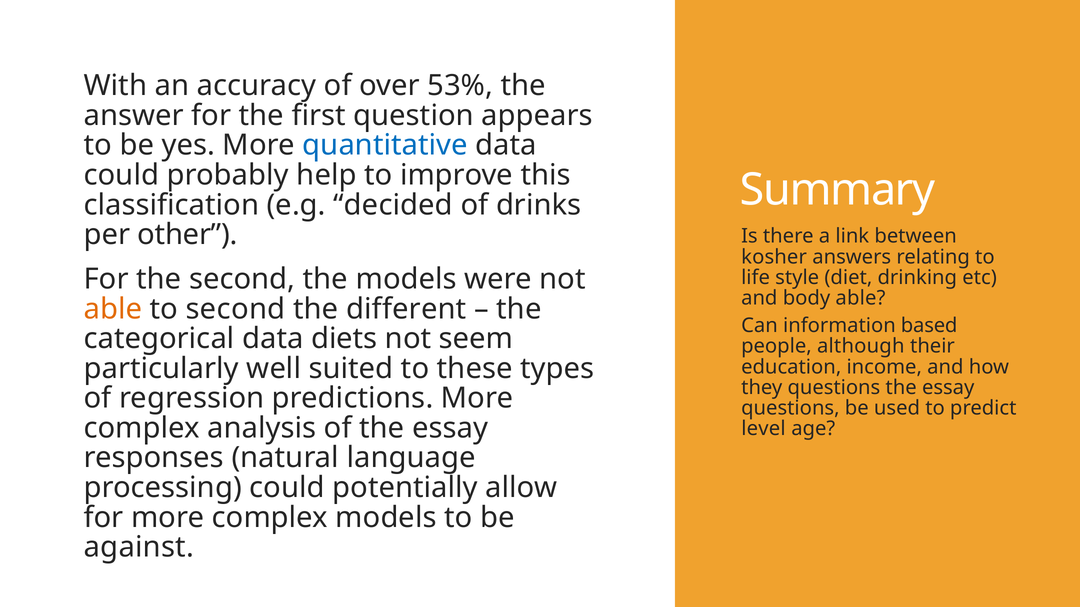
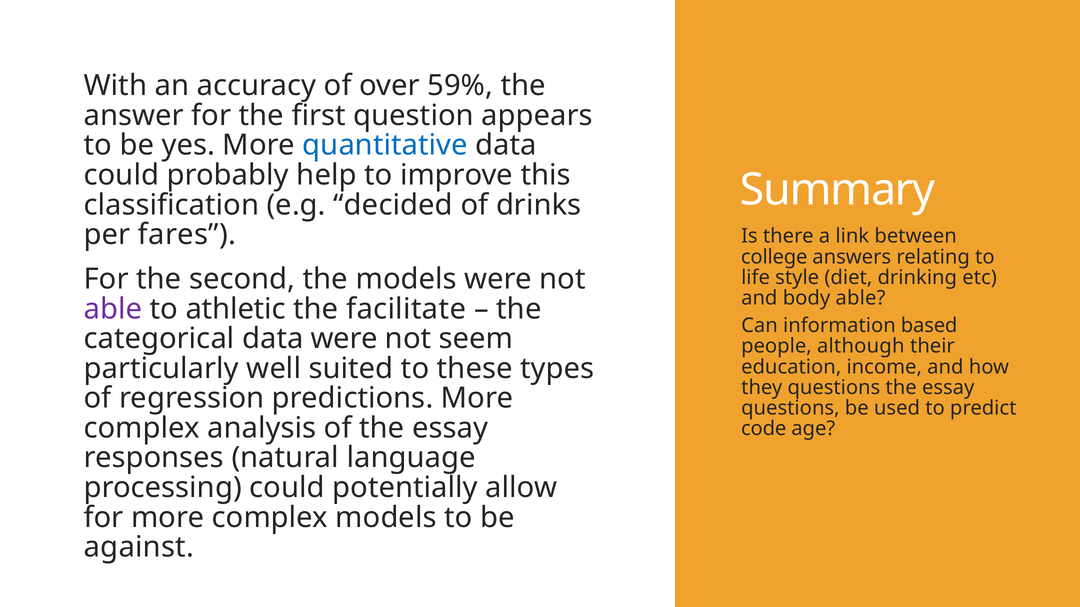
53%: 53% -> 59% (460, 86)
other: other -> fares (187, 235)
kosher: kosher -> college (774, 257)
able colour: orange -> purple (113, 309)
to second: second -> athletic (236, 309)
different: different -> facilitate (406, 309)
data diets: diets -> were (344, 339)
level: level -> code (764, 429)
